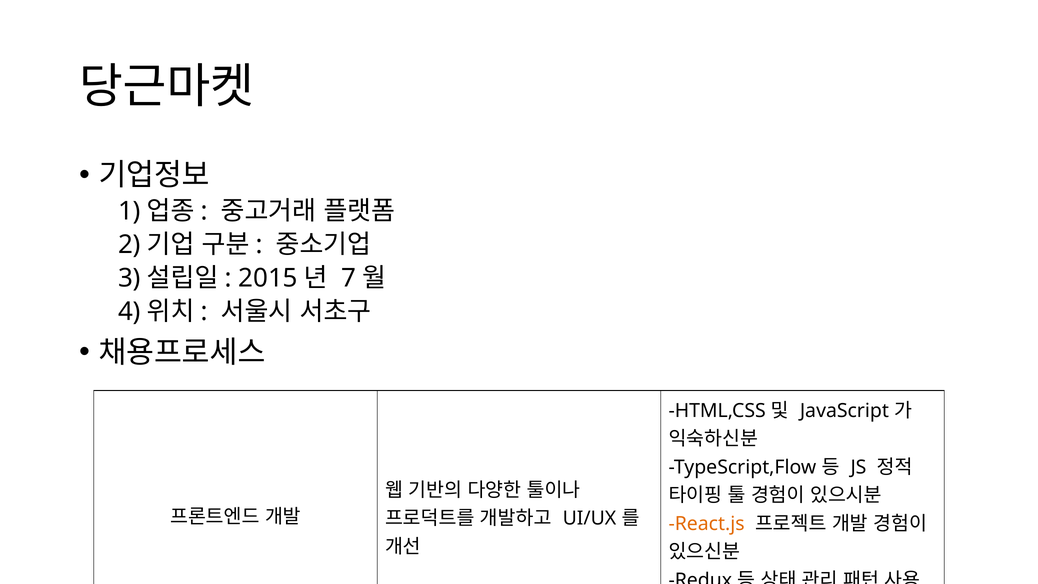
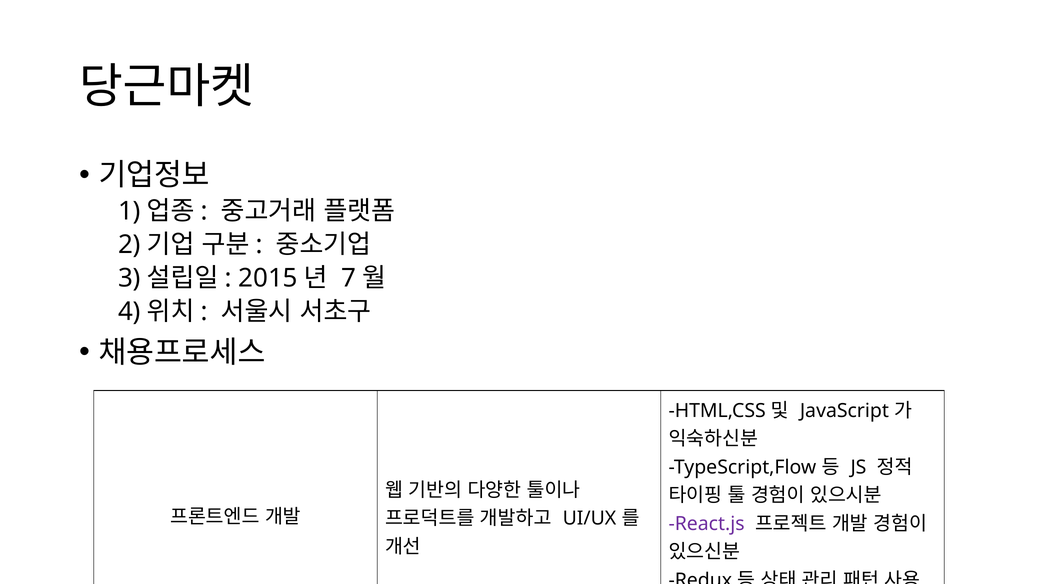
React.js colour: orange -> purple (707, 524)
